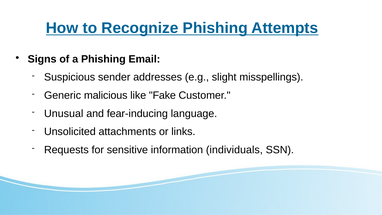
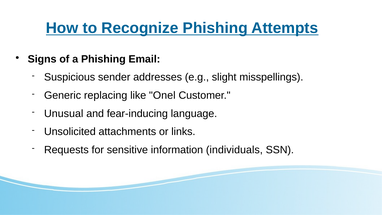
malicious: malicious -> replacing (106, 95)
Fake: Fake -> Onel (162, 95)
